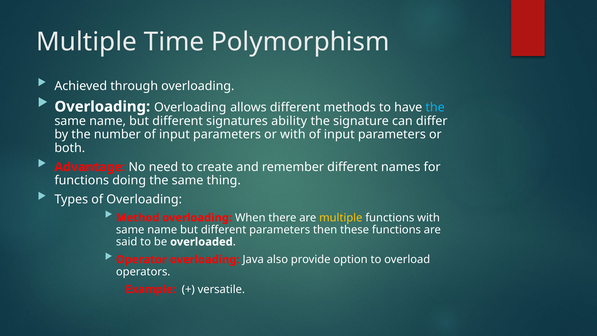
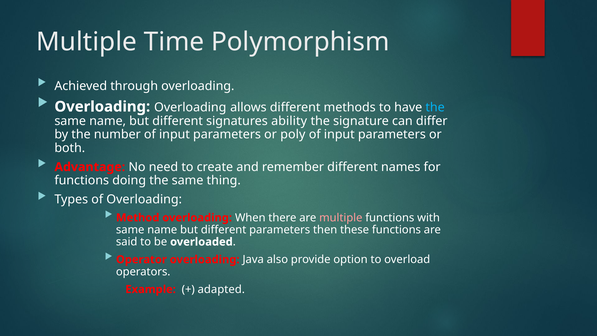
or with: with -> poly (293, 134)
multiple colour: yellow -> pink (341, 218)
versatile: versatile -> adapted (221, 289)
